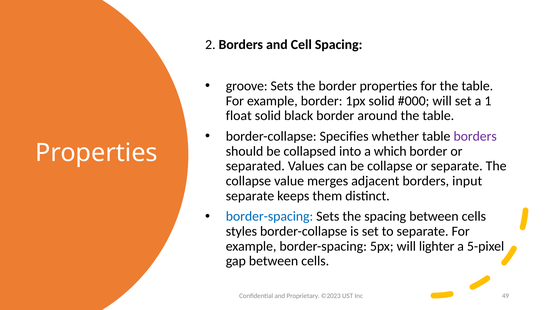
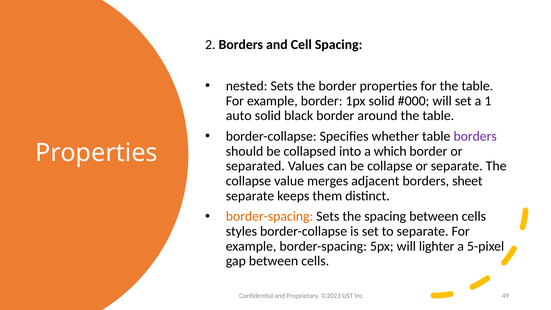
groove: groove -> nested (247, 86)
float: float -> auto (239, 116)
input: input -> sheet (467, 181)
border-spacing colour: blue -> orange (269, 216)
